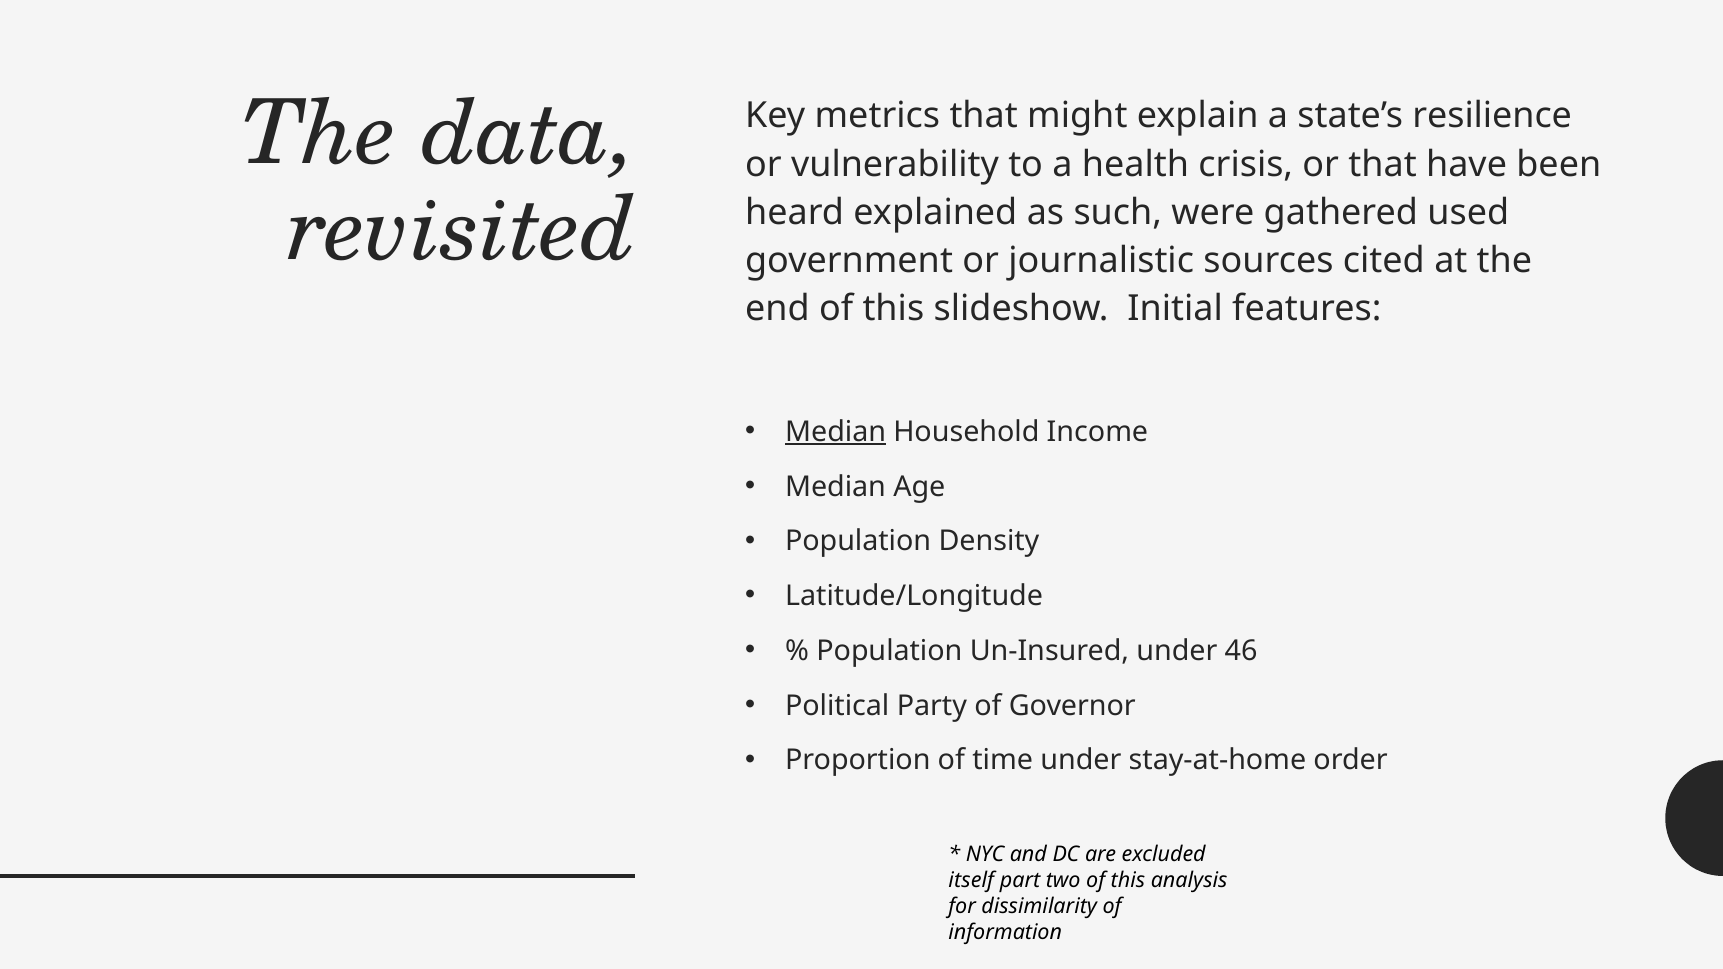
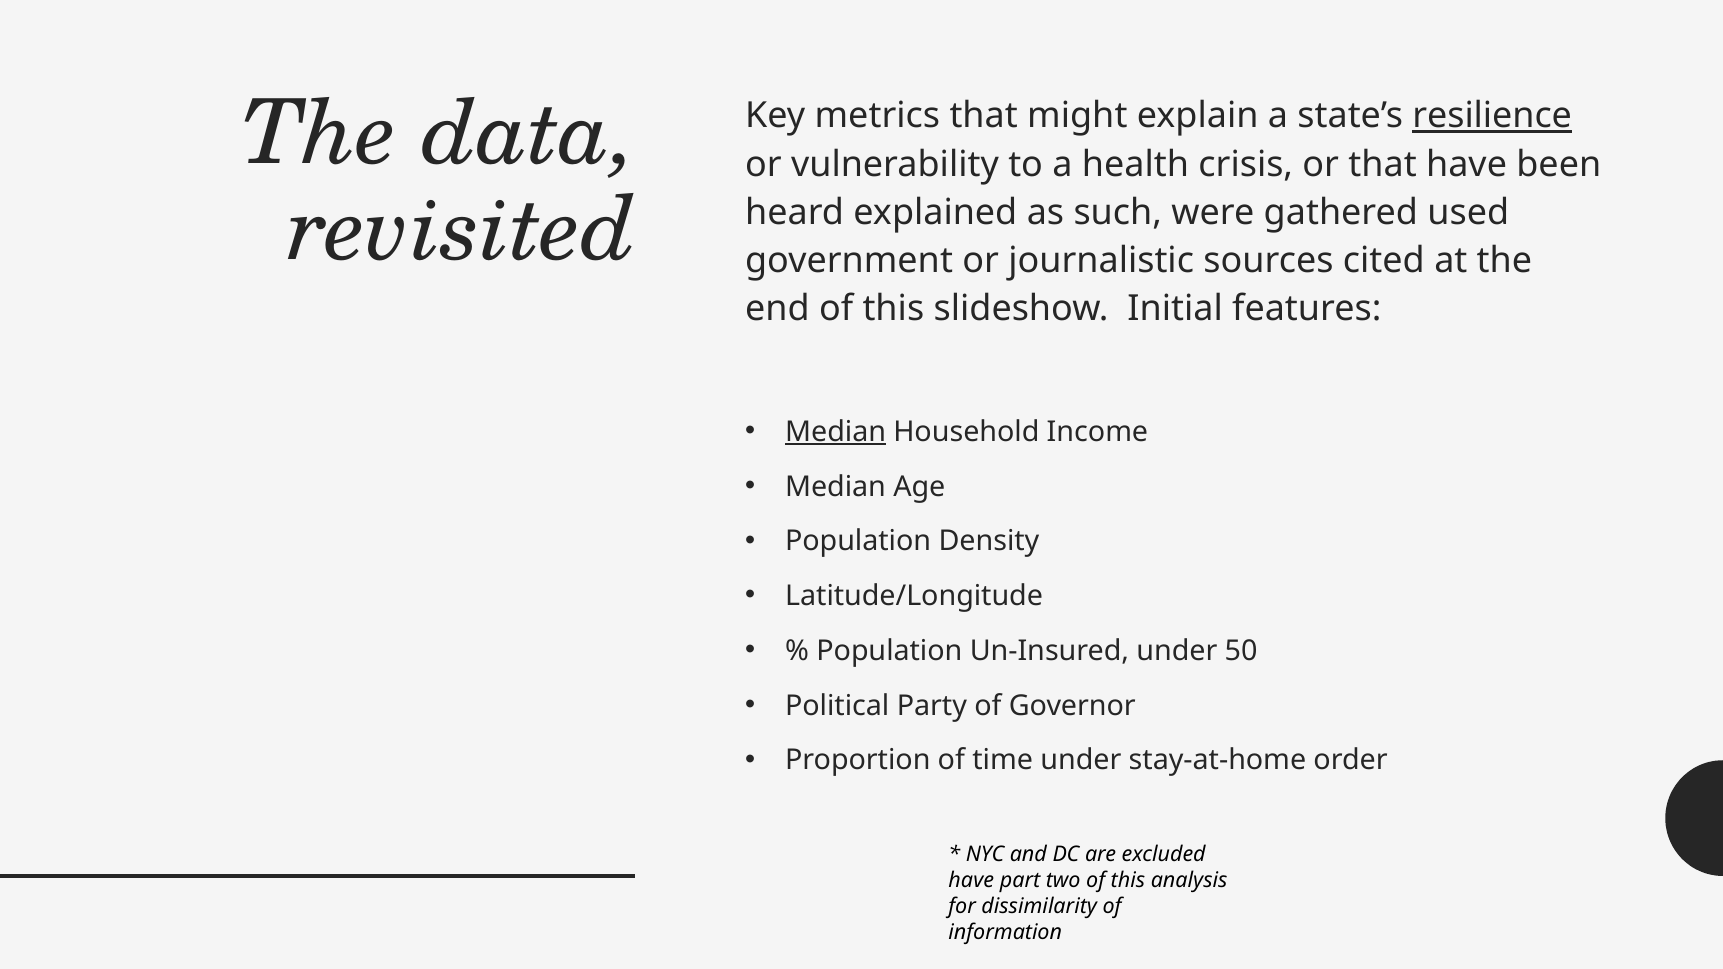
resilience underline: none -> present (1492, 116)
46: 46 -> 50 (1241, 651)
itself: itself -> have (971, 881)
